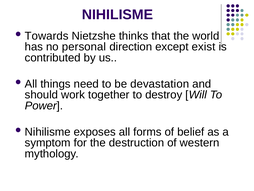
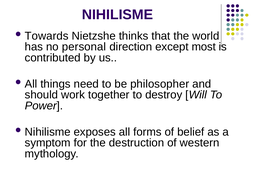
exist: exist -> most (204, 47)
devastation: devastation -> philosopher (160, 84)
